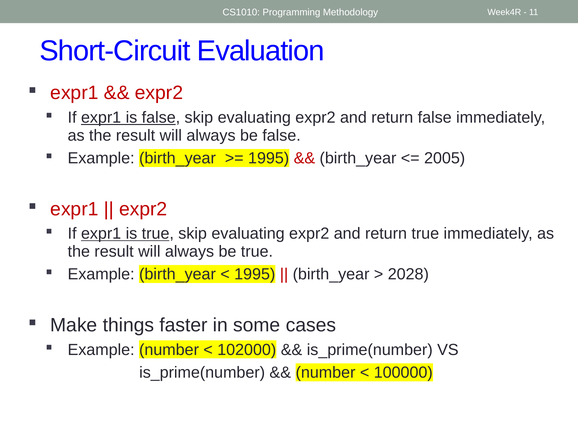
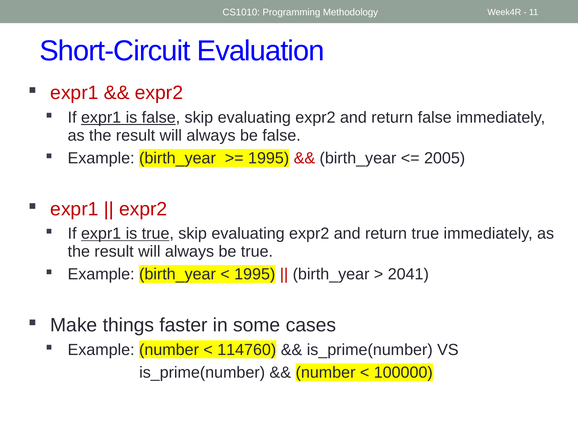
2028: 2028 -> 2041 (408, 274)
102000: 102000 -> 114760 (247, 349)
